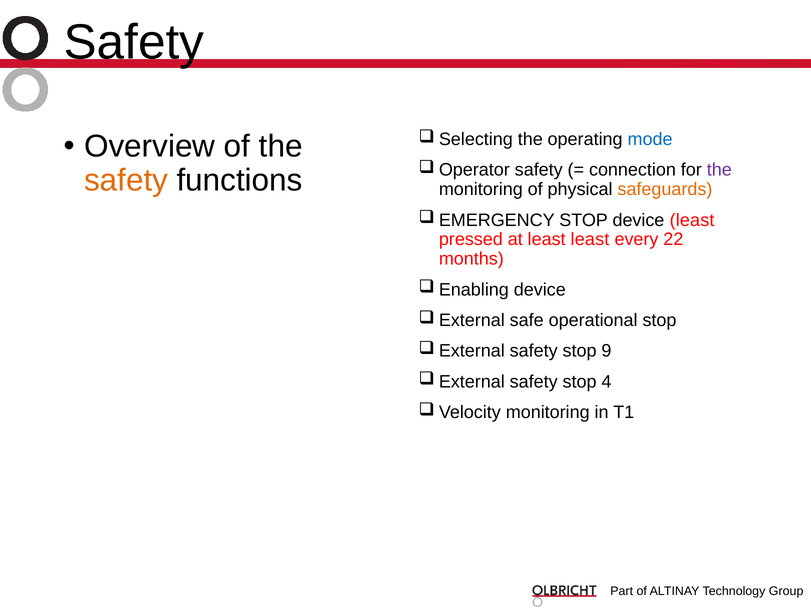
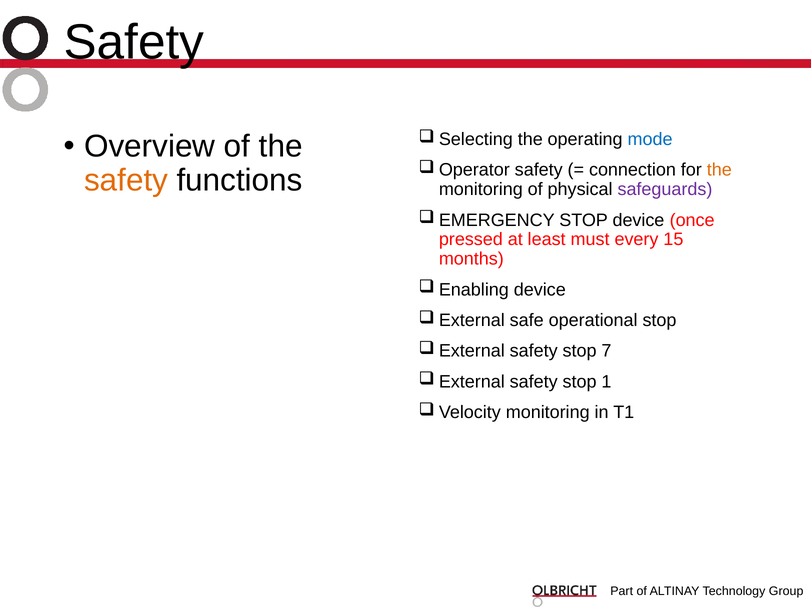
the colour: purple -> orange (719, 170)
safeguards colour: orange -> purple (665, 190)
device least: least -> once (692, 220)
least least: least -> must (590, 240)
22: 22 -> 15 (673, 240)
9: 9 -> 7 (606, 351)
4: 4 -> 1 (606, 382)
